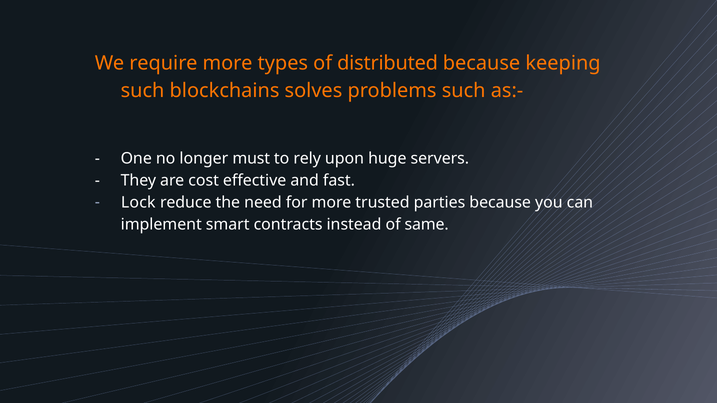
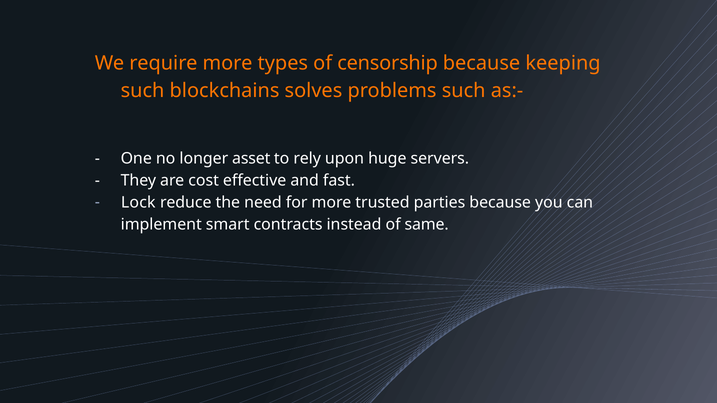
distributed: distributed -> censorship (388, 63)
must: must -> asset (251, 159)
